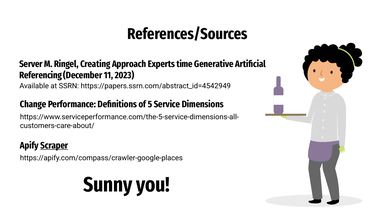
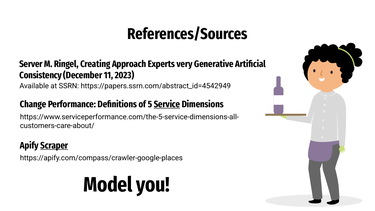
time: time -> very (185, 64)
Referencing: Referencing -> Consistency (41, 75)
Service underline: none -> present (167, 104)
Sunny: Sunny -> Model (108, 185)
